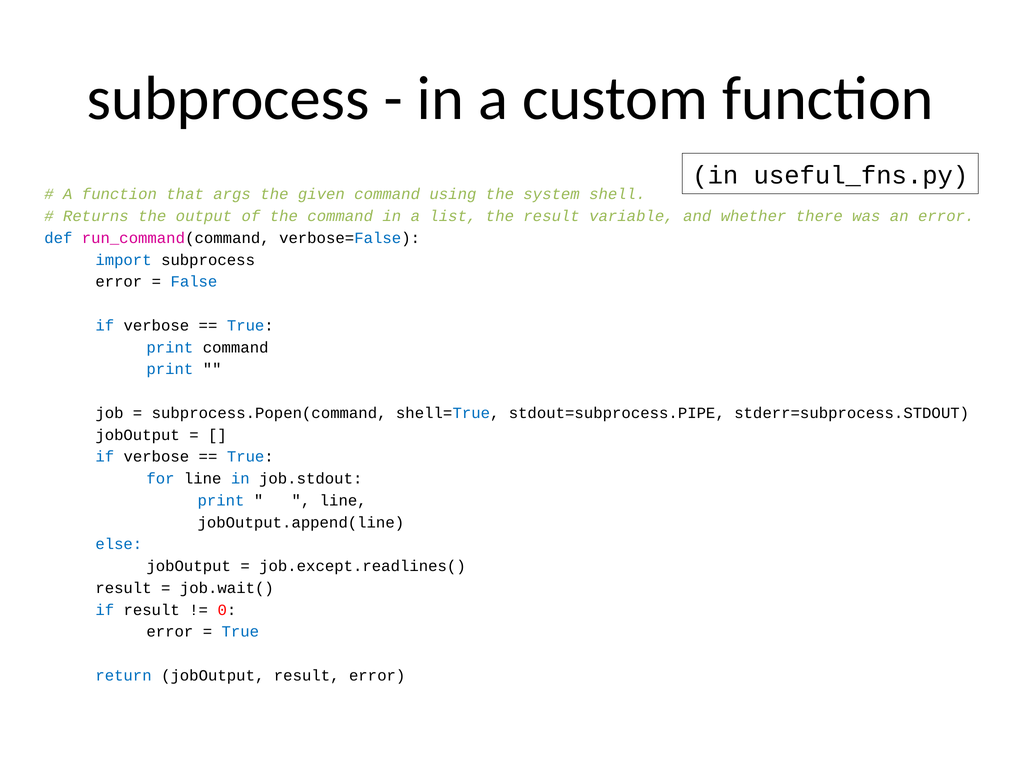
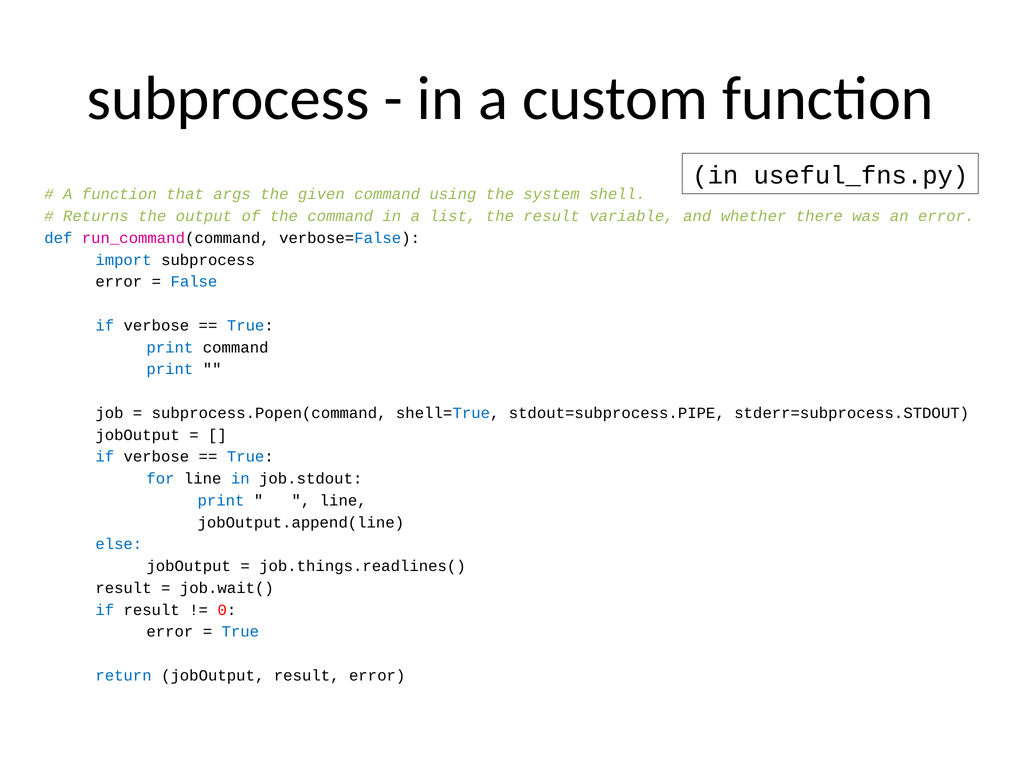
job.except.readlines(: job.except.readlines( -> job.things.readlines( (362, 567)
